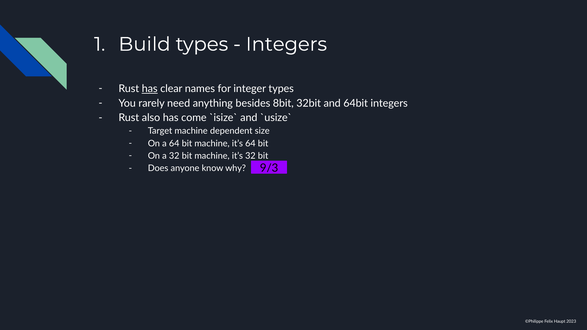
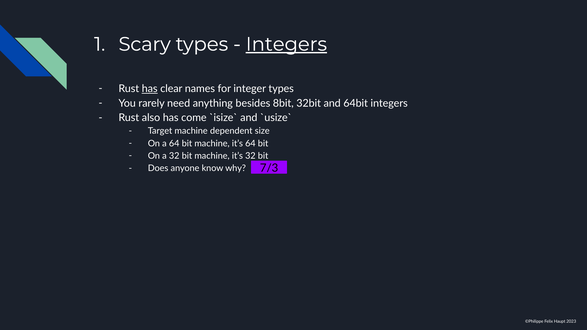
Build: Build -> Scary (145, 44)
Integers underline: none -> present (286, 44)
9/3: 9/3 -> 7/3 (269, 168)
